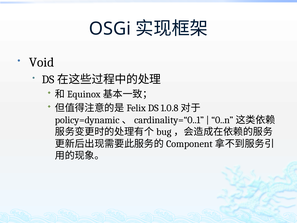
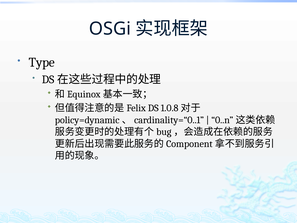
Void: Void -> Type (42, 62)
